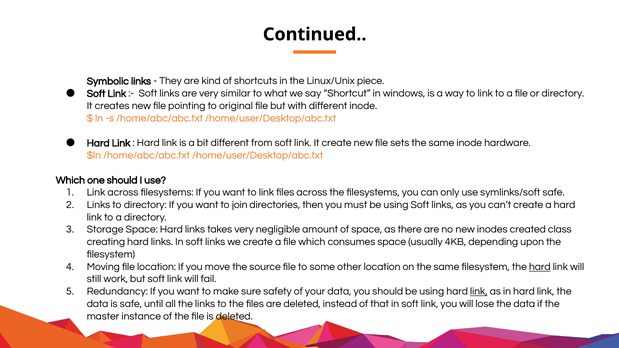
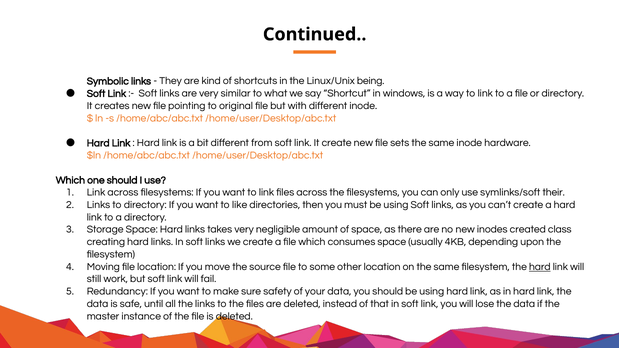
piece: piece -> being (371, 81)
symlinks/soft safe: safe -> their (554, 193)
join: join -> like (240, 205)
link underline: present -> none (479, 292)
